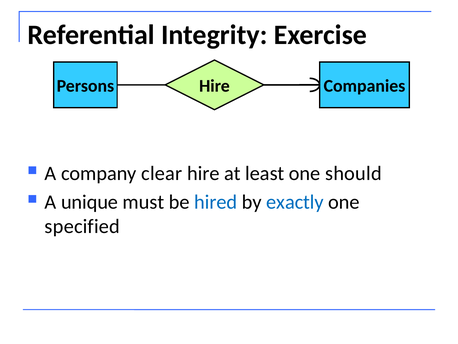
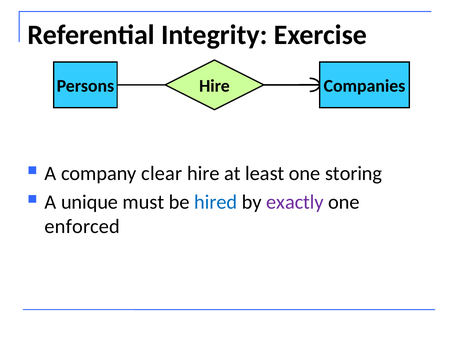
should: should -> storing (354, 173)
exactly colour: blue -> purple (295, 202)
specified: specified -> enforced (82, 226)
